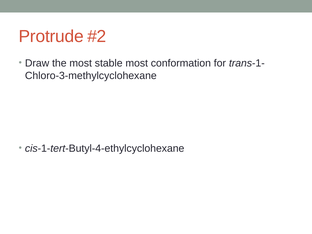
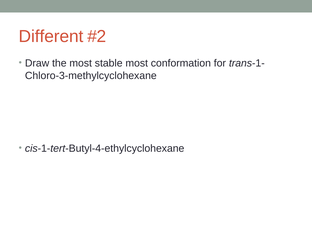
Protrude: Protrude -> Different (51, 36)
